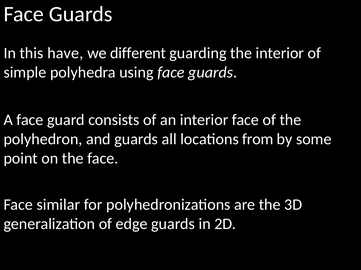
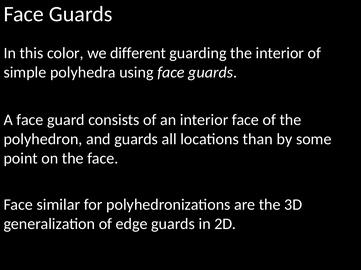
have: have -> color (65, 53)
from: from -> than (258, 139)
